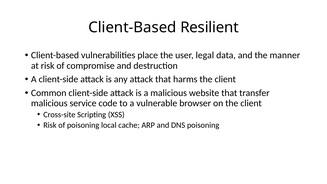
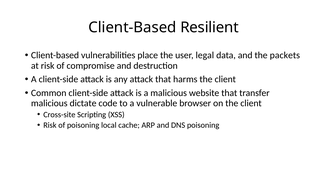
manner: manner -> packets (285, 55)
service: service -> dictate (83, 103)
